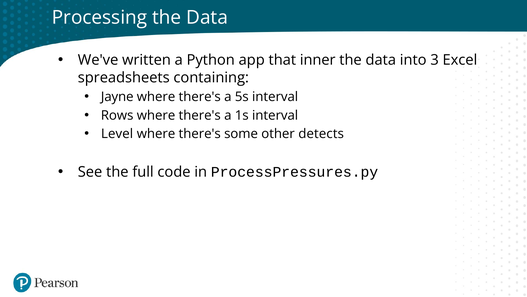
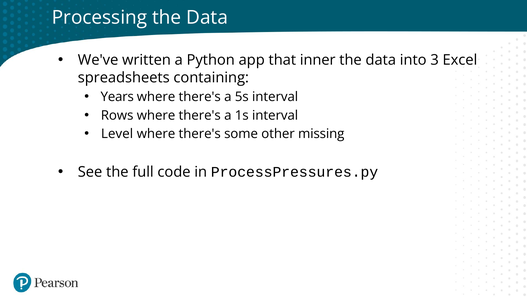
Jayne: Jayne -> Years (117, 97)
detects: detects -> missing (321, 134)
